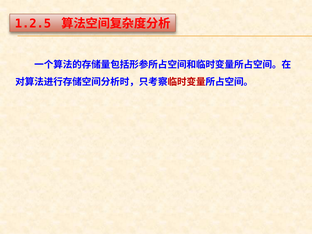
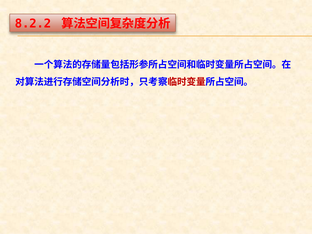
1.2.5: 1.2.5 -> 8.2.2 (33, 24)
